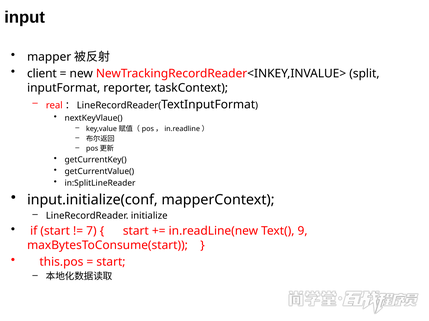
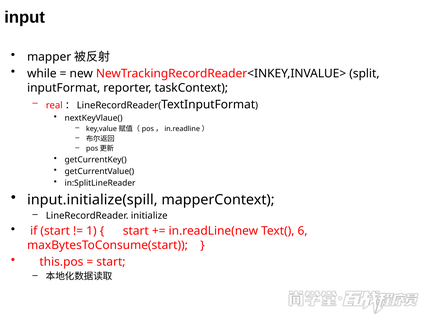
client: client -> while (42, 74)
input.initialize(conf: input.initialize(conf -> input.initialize(spill (92, 200)
7: 7 -> 1 (91, 232)
9: 9 -> 6 (303, 232)
